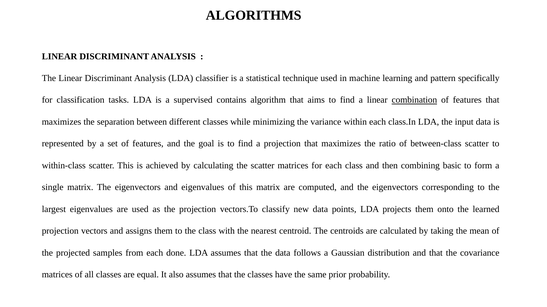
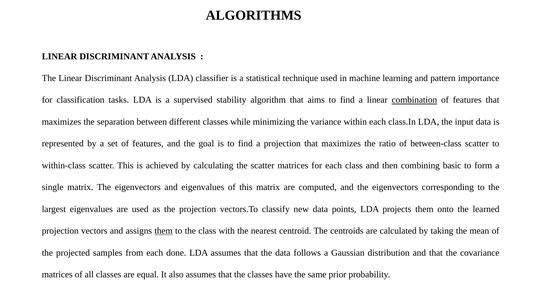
specifically: specifically -> importance (479, 78)
contains: contains -> stability (231, 100)
them underline: none -> present (164, 231)
